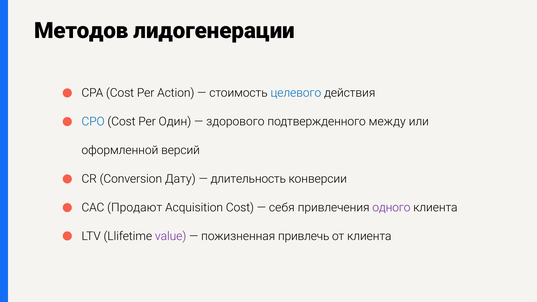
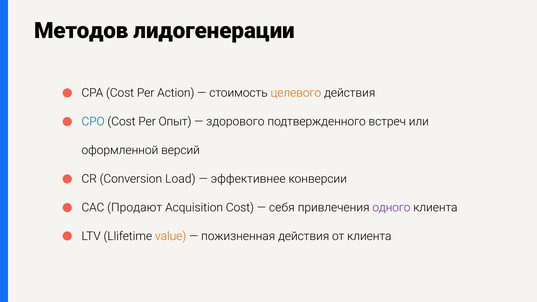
целевого colour: blue -> orange (296, 93)
Один: Один -> Опыт (175, 122)
между: между -> встреч (387, 122)
Дату: Дату -> Load (180, 179)
длительность: длительность -> эффективнее (248, 179)
value colour: purple -> orange (171, 236)
пожизненная привлечь: привлечь -> действия (304, 236)
